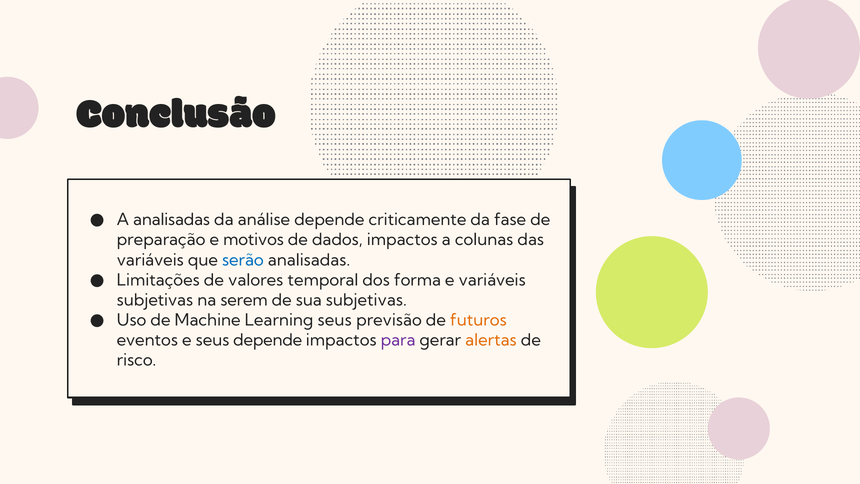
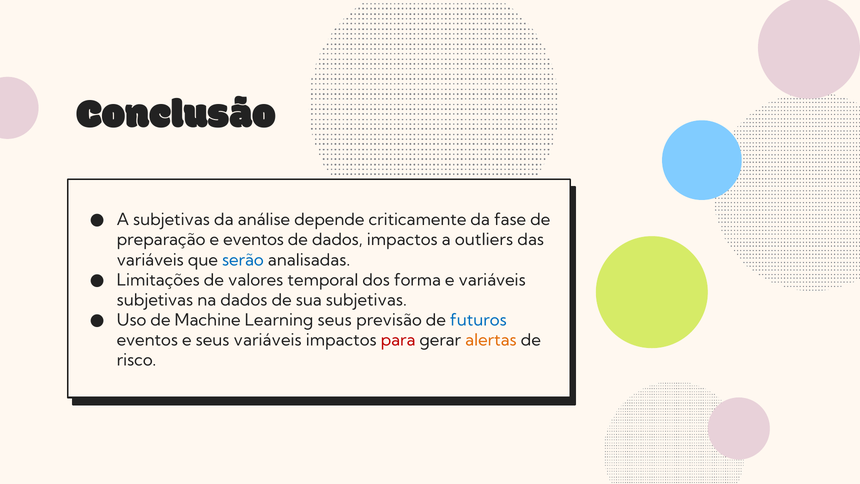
A analisadas: analisadas -> subjetivas (172, 220)
e motivos: motivos -> eventos (254, 240)
colunas: colunas -> outliers (484, 240)
na serem: serem -> dados (244, 300)
futuros colour: orange -> blue (478, 320)
seus depende: depende -> variáveis (268, 340)
para colour: purple -> red (398, 340)
